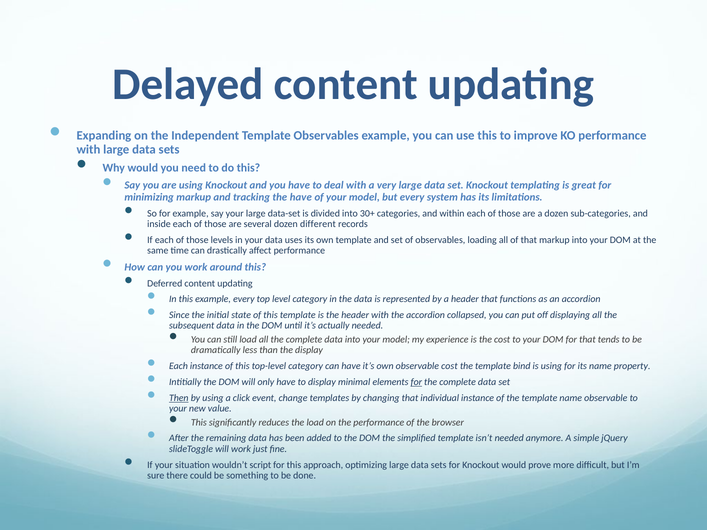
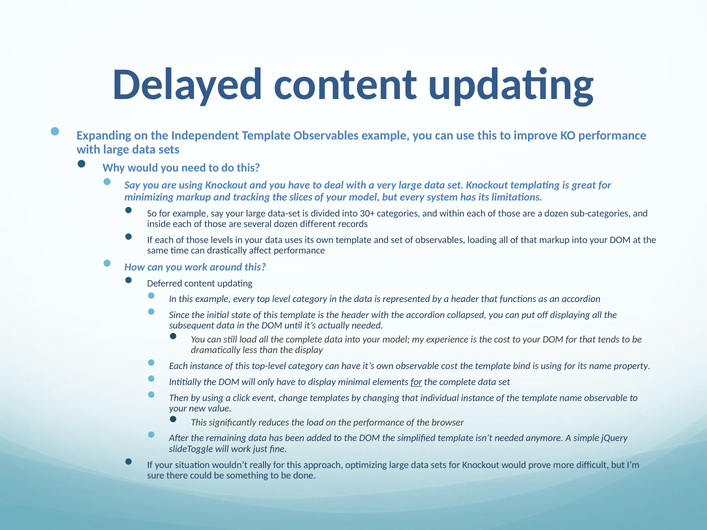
the have: have -> slices (301, 197)
Then underline: present -> none (179, 398)
script: script -> really (260, 465)
